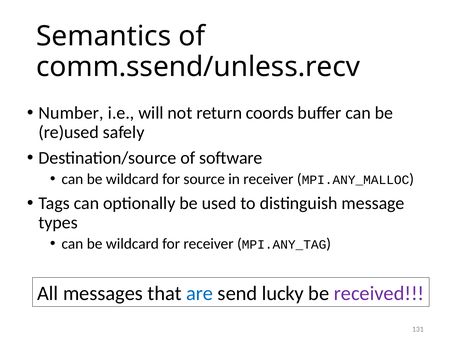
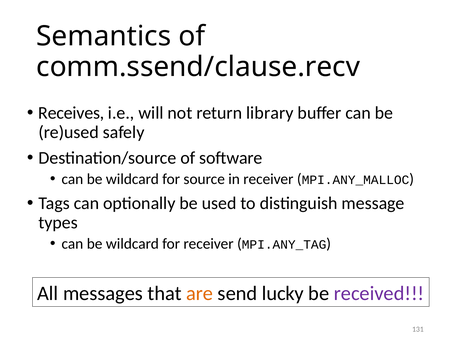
comm.ssend/unless.recv: comm.ssend/unless.recv -> comm.ssend/clause.recv (198, 67)
Number: Number -> Receives (71, 113)
coords: coords -> library (270, 113)
are colour: blue -> orange (200, 293)
